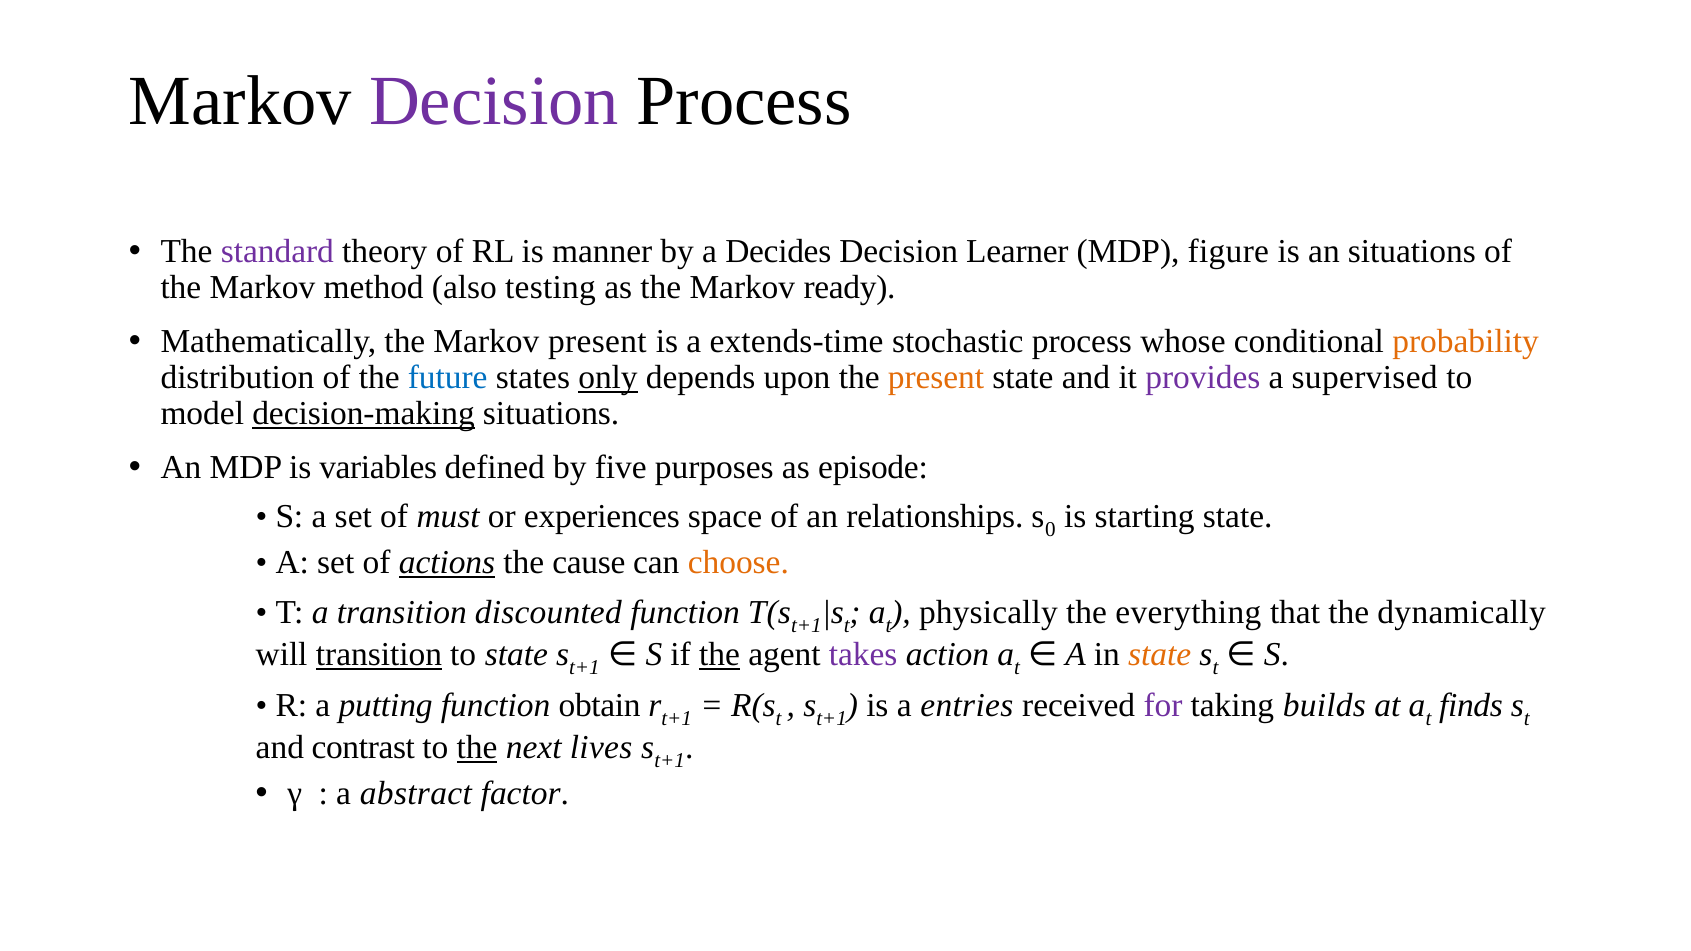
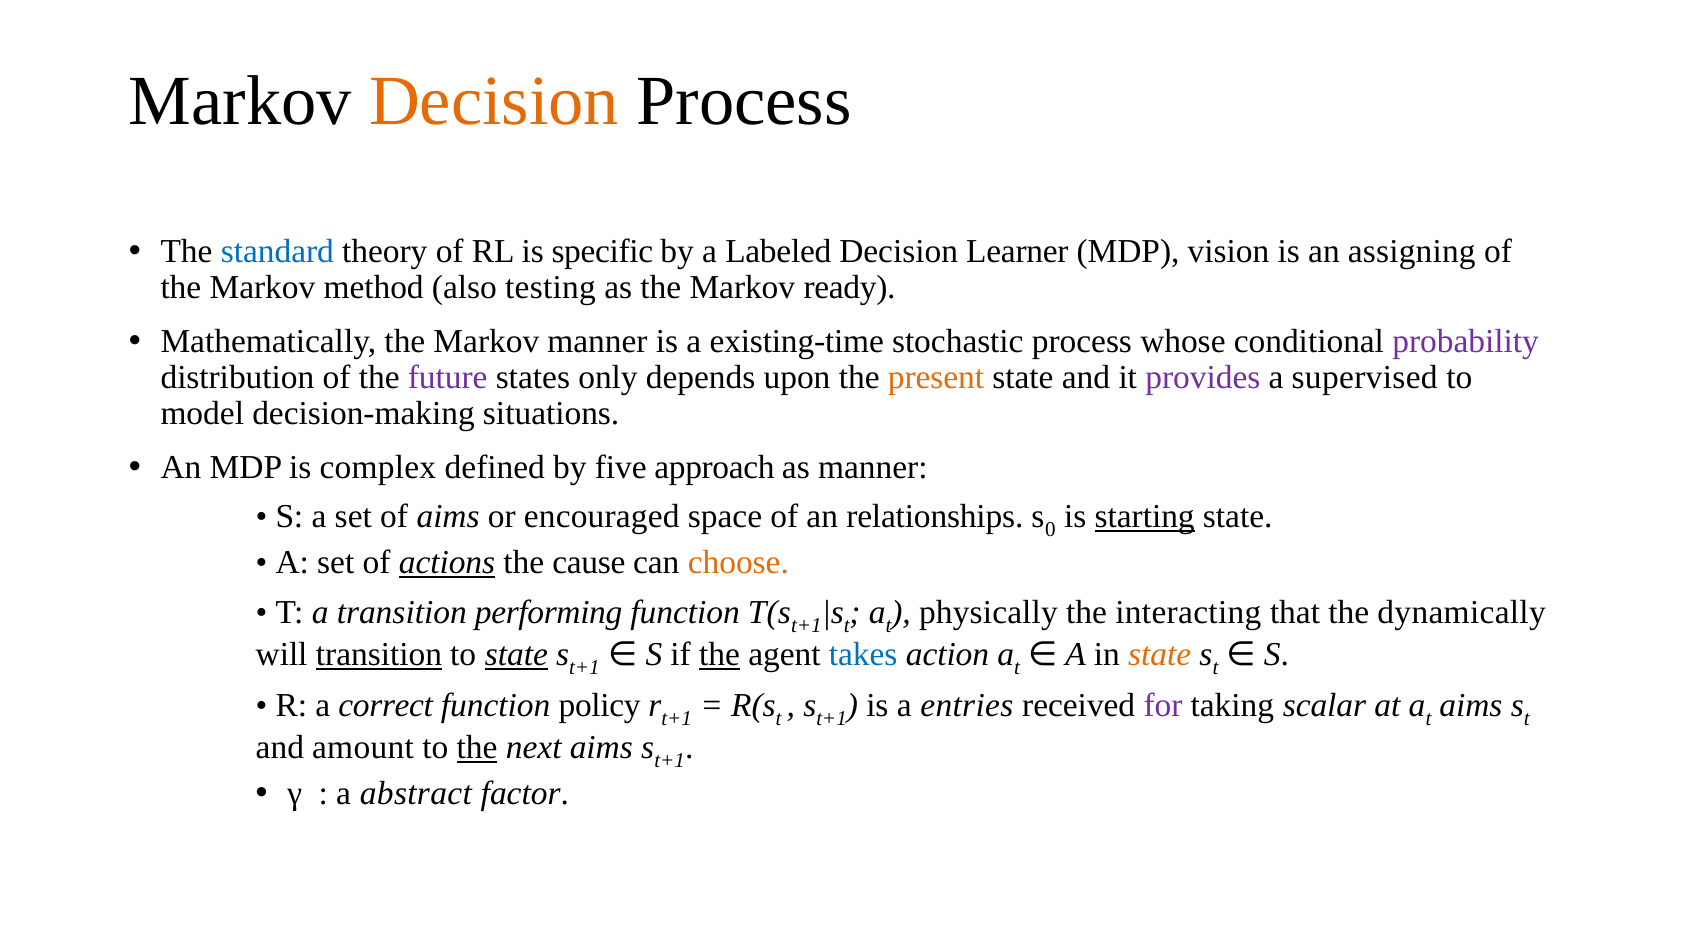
Decision colour: purple -> orange (494, 102)
standard colour: purple -> blue (277, 251)
manner: manner -> specific (602, 251)
Decides: Decides -> Labeled (778, 251)
figure: figure -> vision (1229, 251)
an situations: situations -> assigning (1412, 251)
Markov present: present -> manner (598, 341)
extends-time: extends-time -> existing-time (797, 341)
probability colour: orange -> purple (1466, 341)
future colour: blue -> purple (448, 377)
only underline: present -> none (608, 377)
decision-making underline: present -> none (364, 414)
variables: variables -> complex (378, 467)
purposes: purposes -> approach (714, 467)
as episode: episode -> manner (873, 467)
of must: must -> aims (448, 517)
experiences: experiences -> encouraged (602, 517)
starting underline: none -> present (1145, 517)
discounted: discounted -> performing (549, 613)
everything: everything -> interacting (1188, 613)
state underline: none -> present (516, 655)
takes colour: purple -> blue (863, 655)
putting: putting -> correct (386, 705)
obtain: obtain -> policy (600, 705)
builds: builds -> scalar (1324, 705)
t finds: finds -> aims (1471, 705)
contrast: contrast -> amount (363, 747)
next lives: lives -> aims (601, 747)
